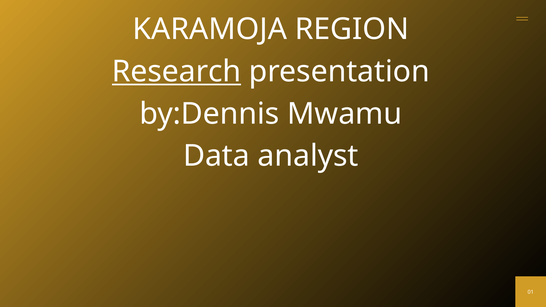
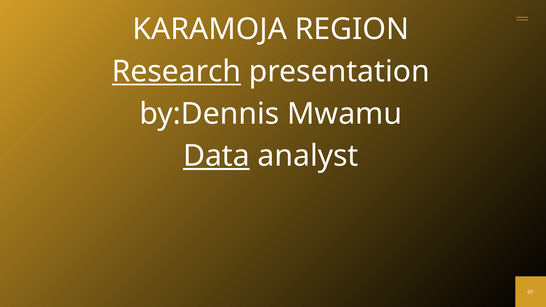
Data underline: none -> present (216, 156)
